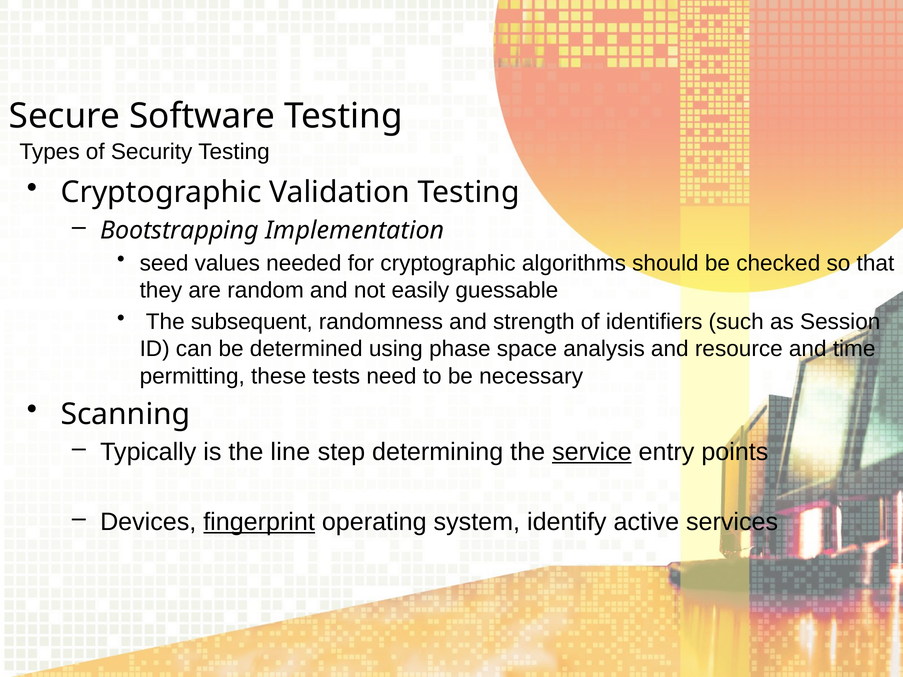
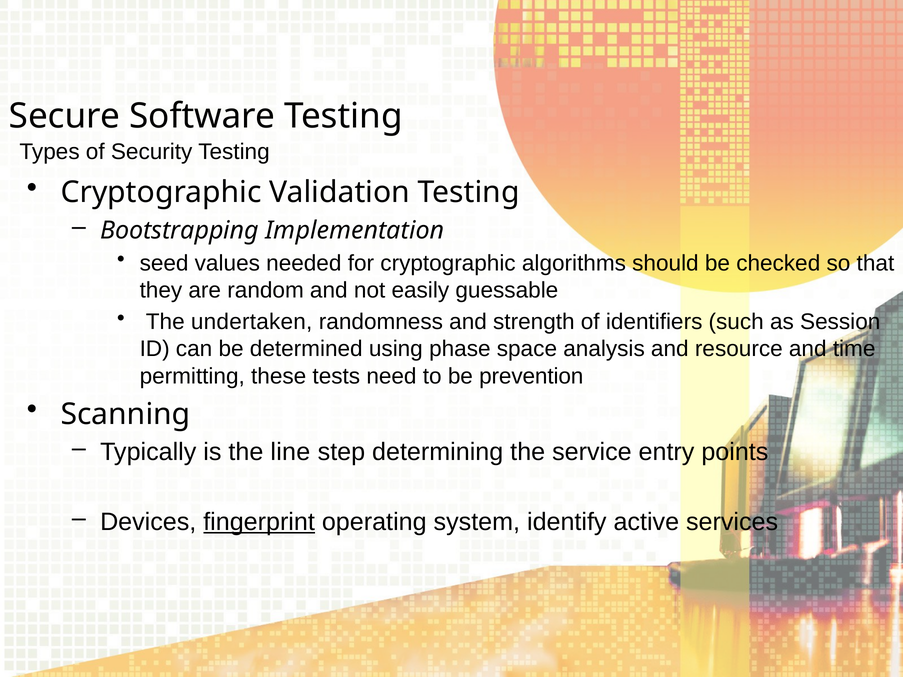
subsequent: subsequent -> undertaken (252, 322)
necessary: necessary -> prevention (531, 376)
service underline: present -> none (592, 452)
